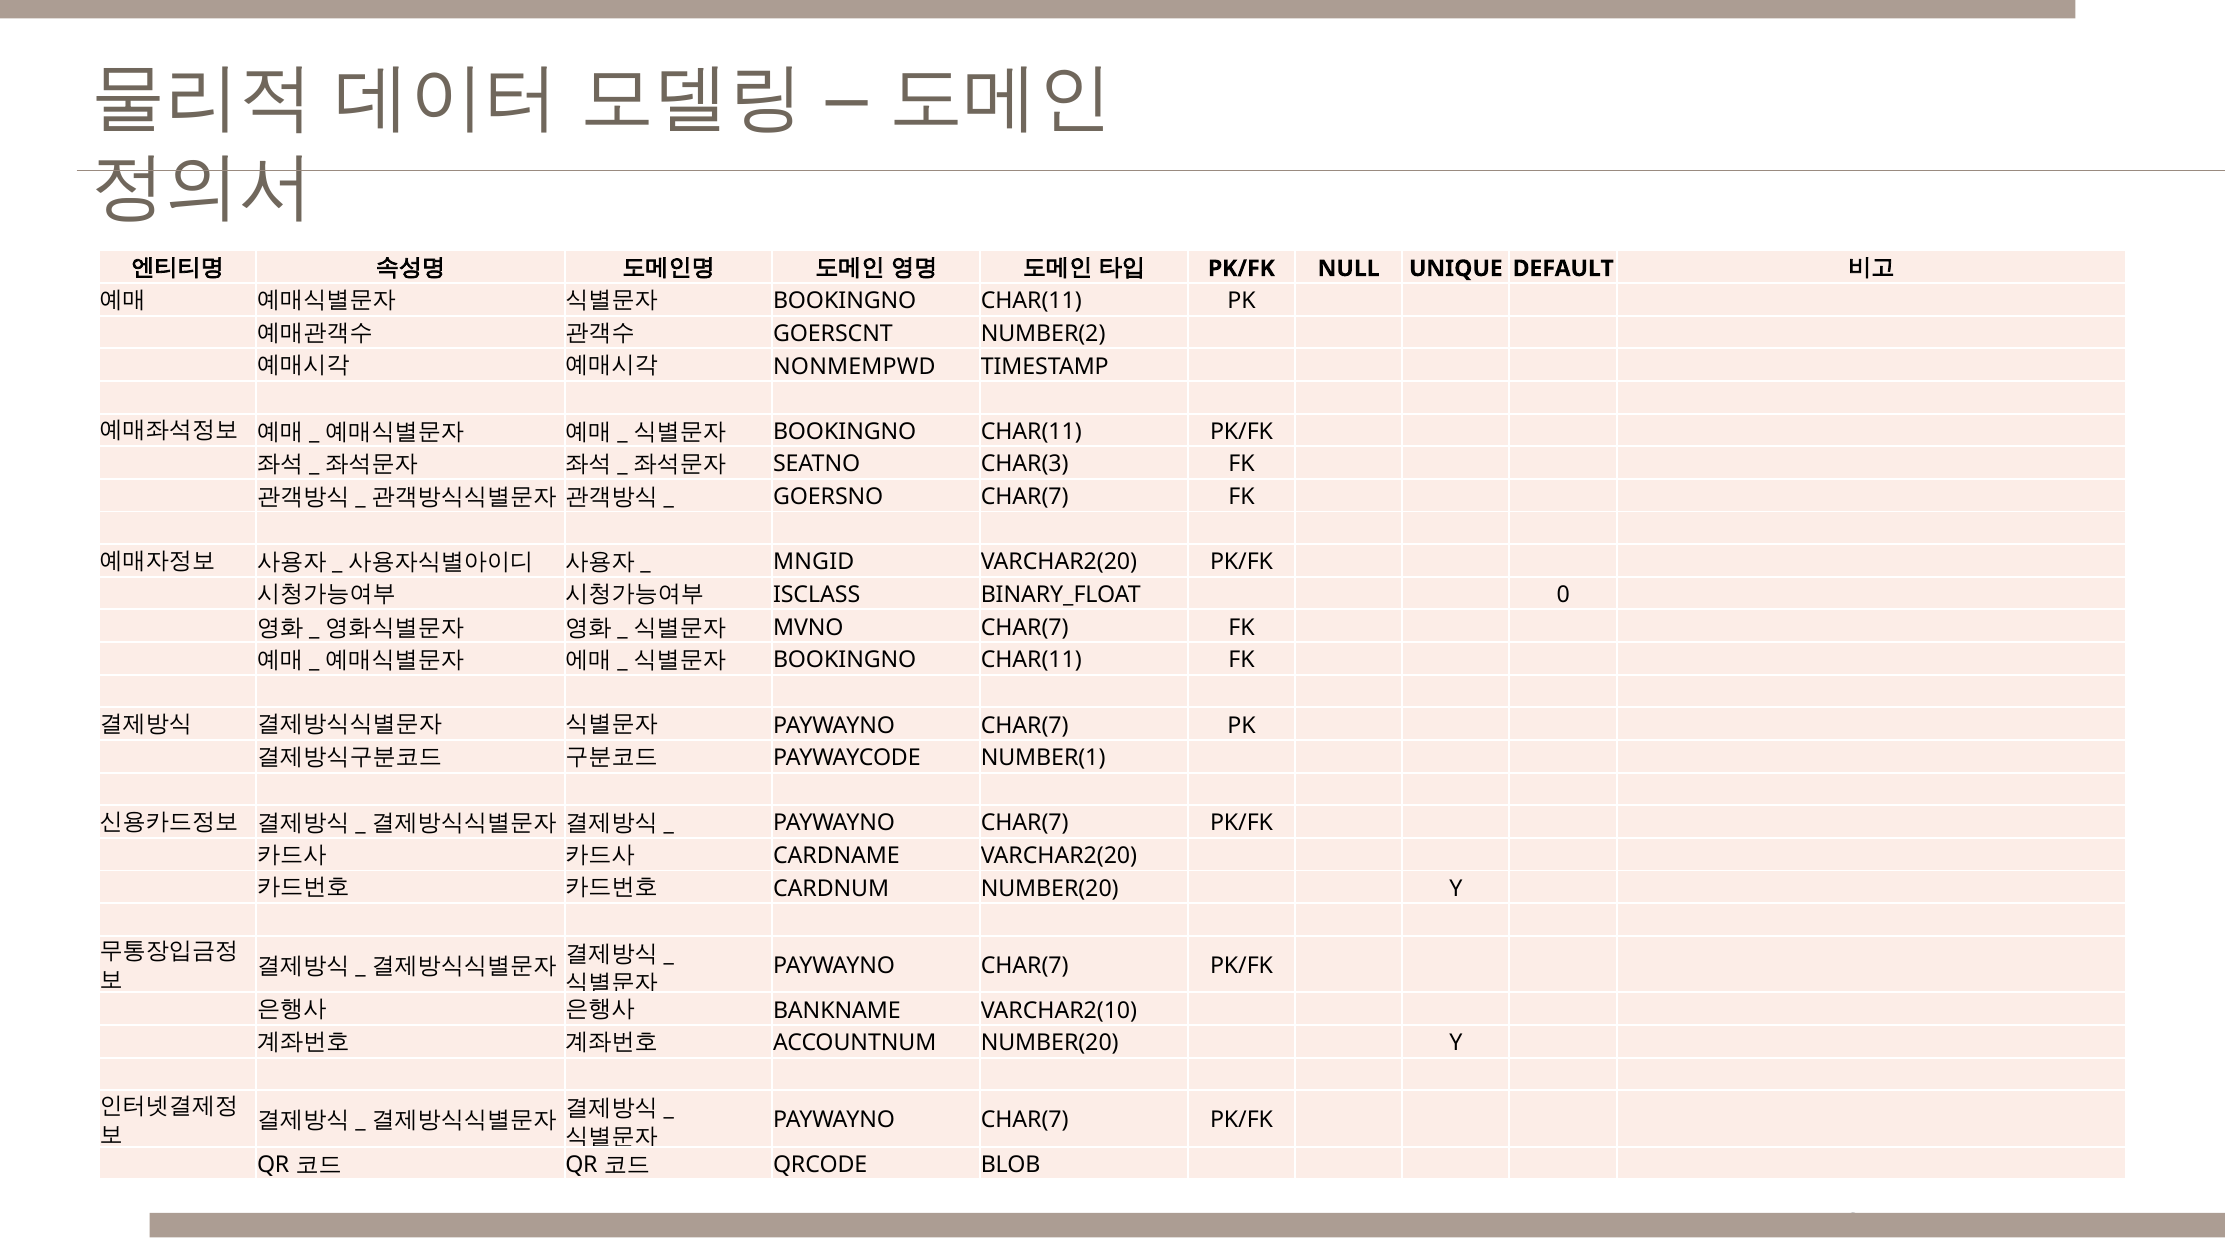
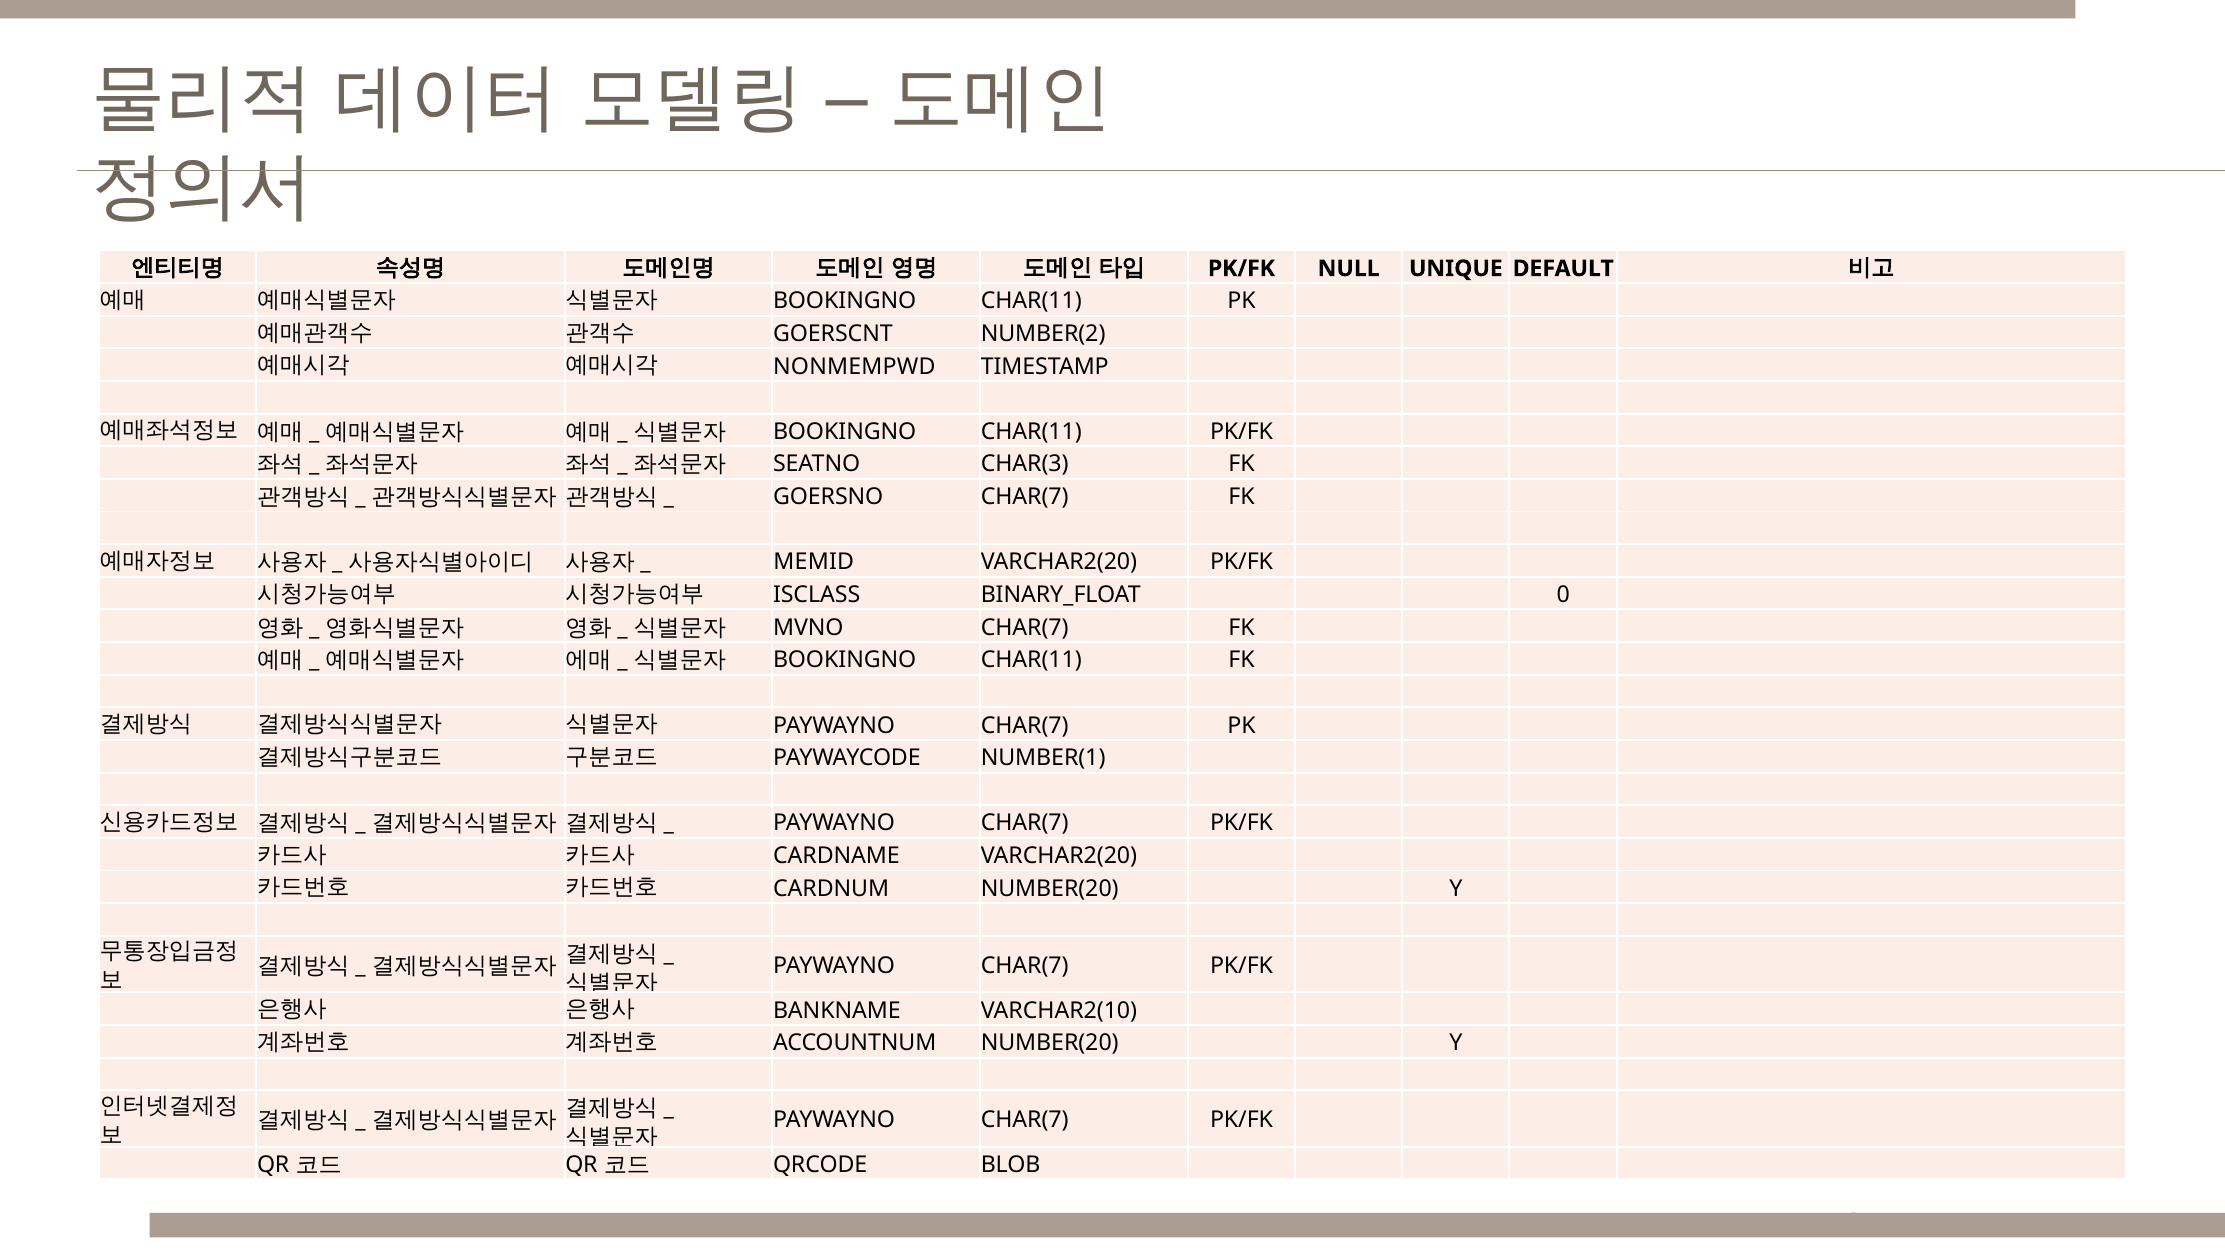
MNGID: MNGID -> MEMID (814, 562)
